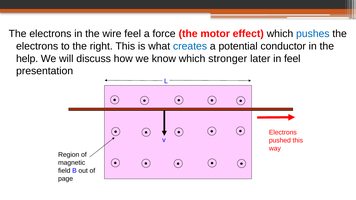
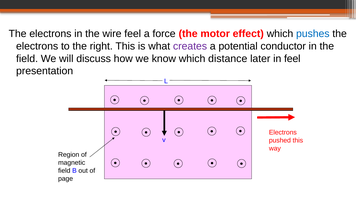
creates colour: blue -> purple (190, 46)
help: help -> field (27, 59)
stronger: stronger -> distance (228, 59)
